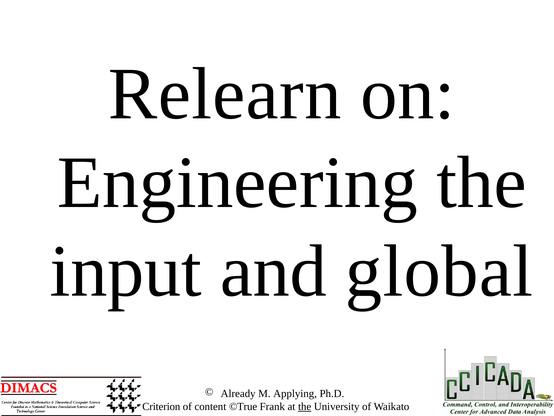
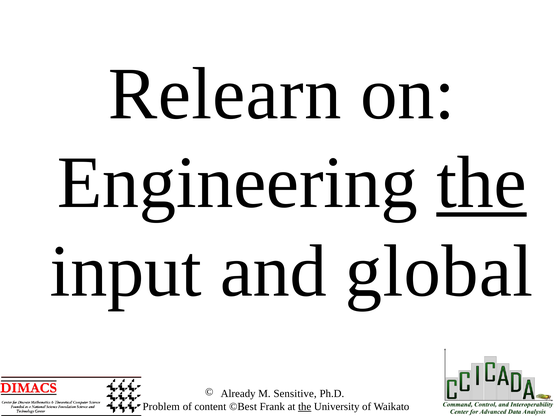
the underline: none -> present (481, 182)
Applying: Applying -> Sensitive (295, 393)
Criterion: Criterion -> Problem (161, 406)
©True: ©True -> ©Best (243, 406)
